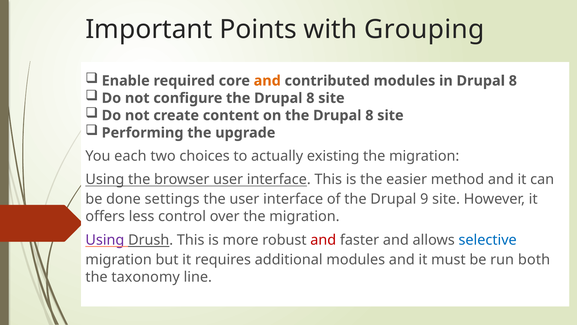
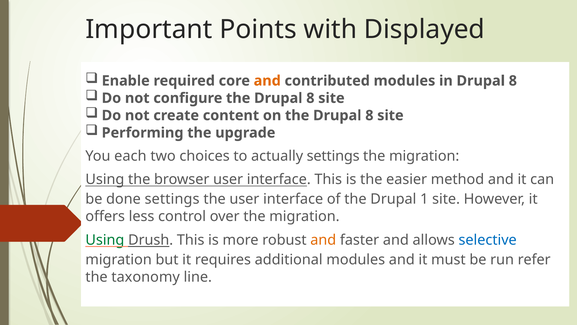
Grouping: Grouping -> Displayed (424, 30)
actually existing: existing -> settings (333, 156)
9: 9 -> 1 (424, 199)
Using colour: purple -> green (105, 240)
and colour: red -> orange (323, 240)
both: both -> refer (534, 259)
